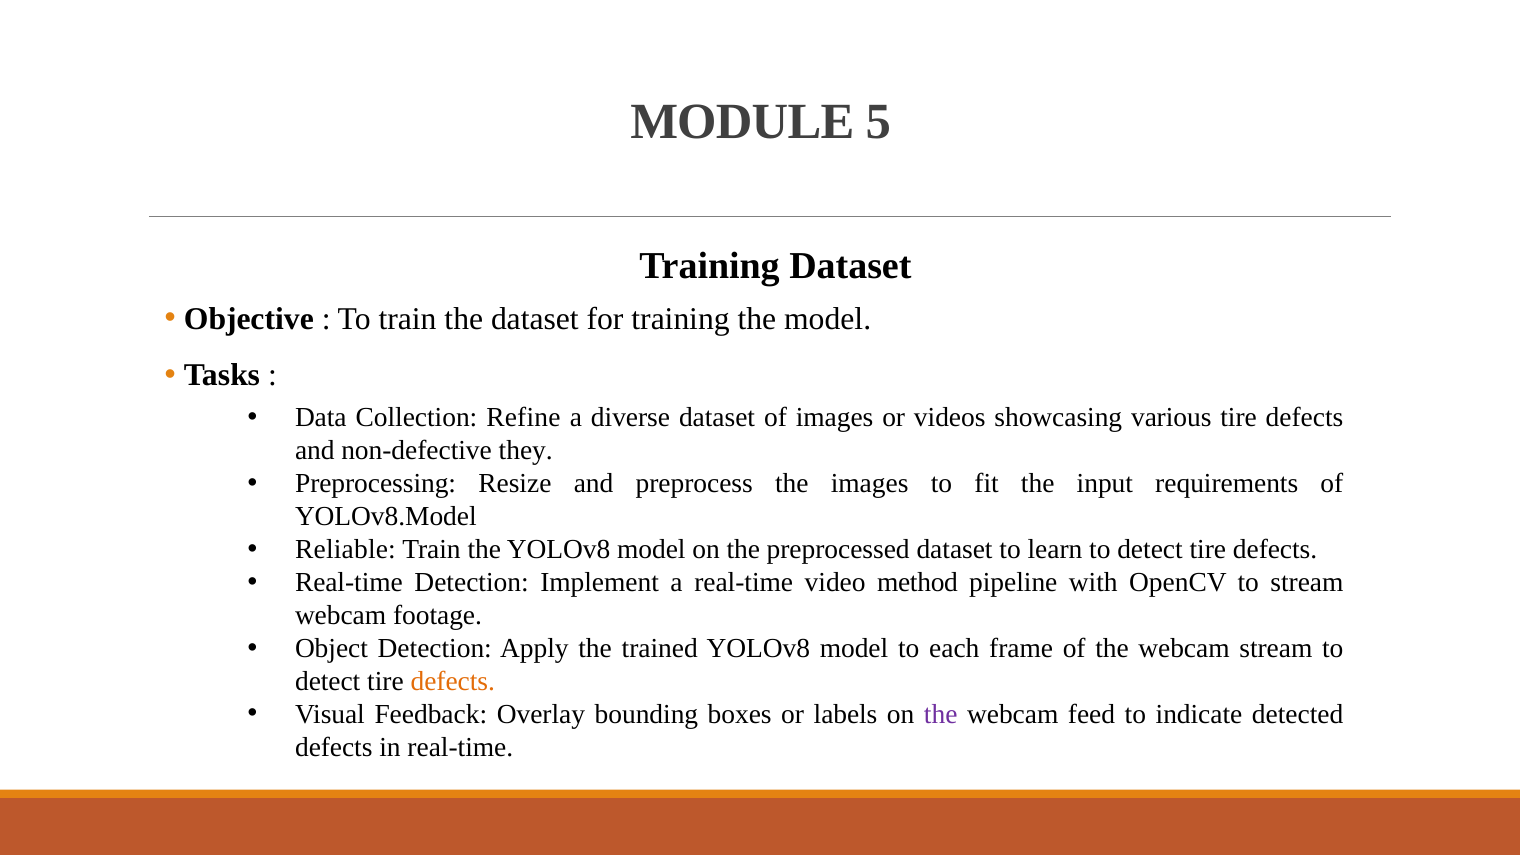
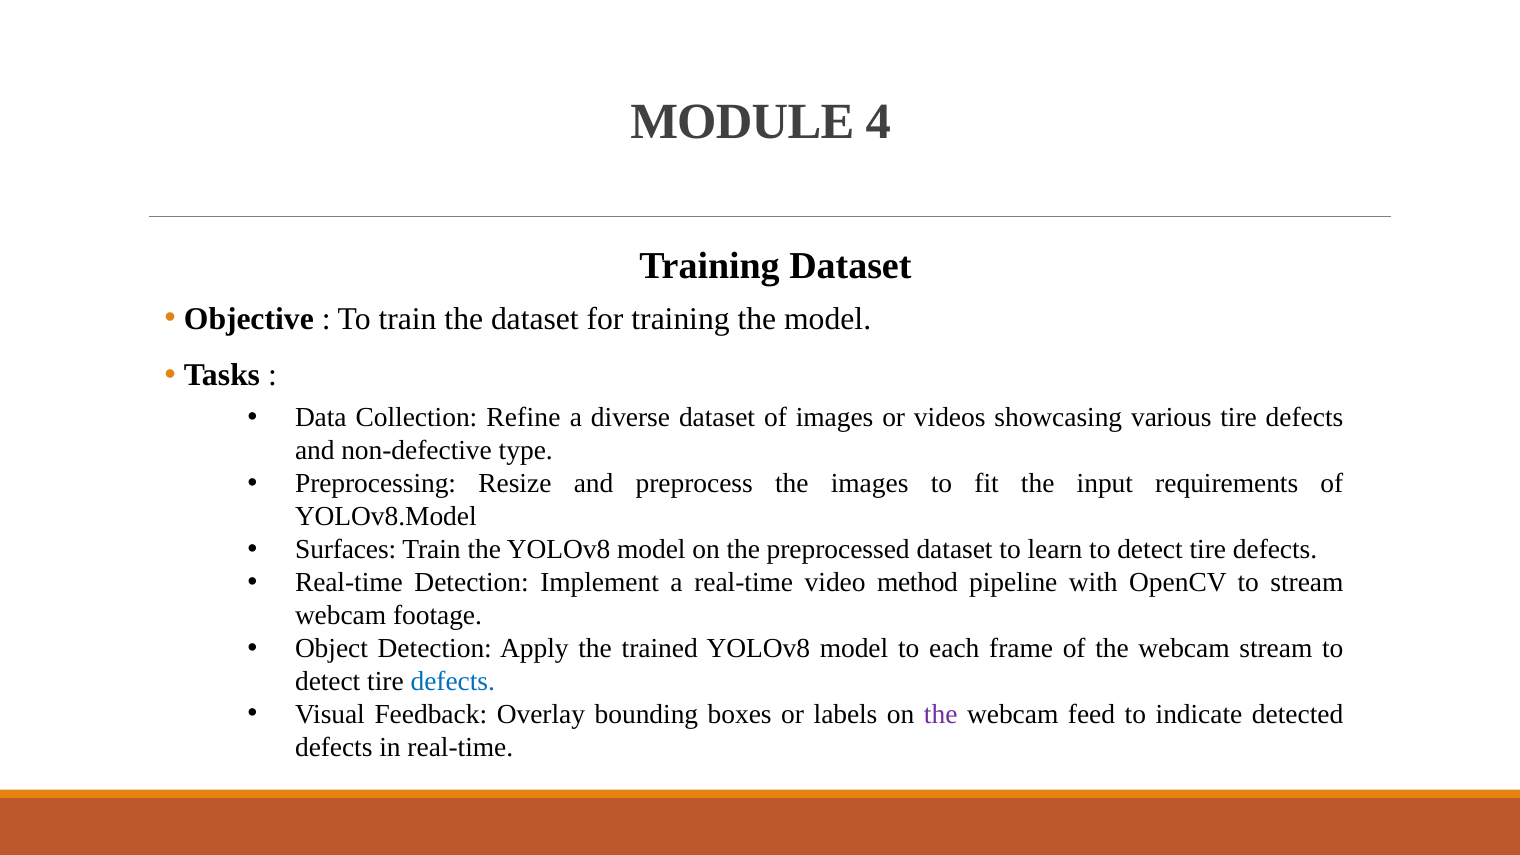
5: 5 -> 4 (878, 122)
they: they -> type (526, 451)
Reliable: Reliable -> Surfaces (346, 550)
defects colour: orange -> blue (453, 682)
